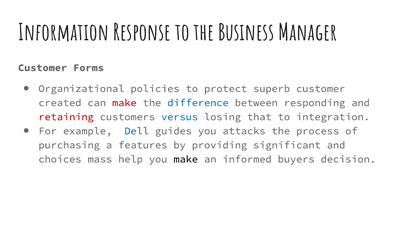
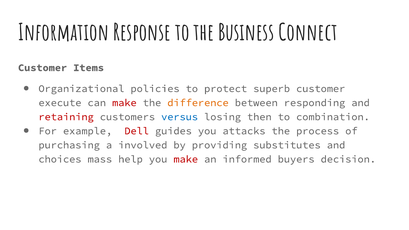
Manager: Manager -> Connect (308, 33)
Forms: Forms -> Items (89, 68)
created: created -> execute (60, 103)
difference colour: blue -> orange (198, 103)
that: that -> then (259, 117)
integration: integration -> combination (333, 117)
Dell colour: blue -> red (137, 131)
features: features -> involved (143, 145)
significant: significant -> substitutes (287, 145)
make colour: black -> red (186, 159)
